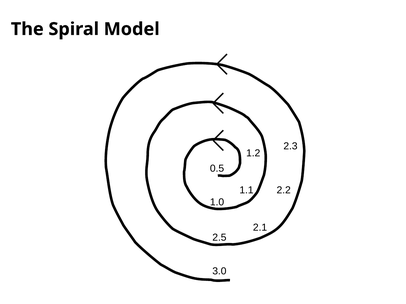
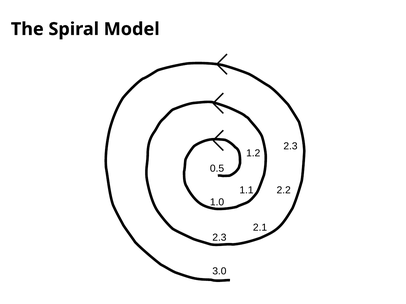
2.5: 2.5 -> 2.3 (219, 238)
